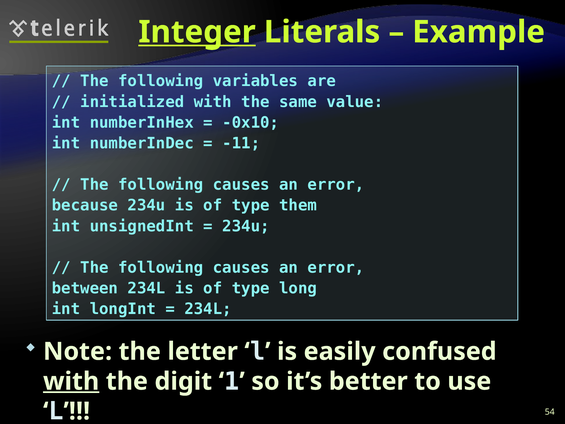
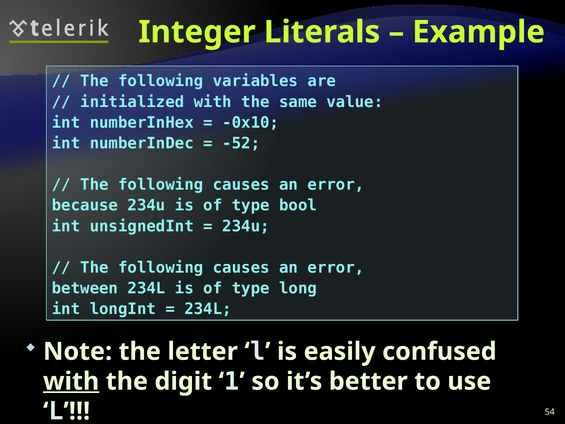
Integer underline: present -> none (197, 32)
-11: -11 -> -52 (241, 143)
them: them -> bool (298, 205)
